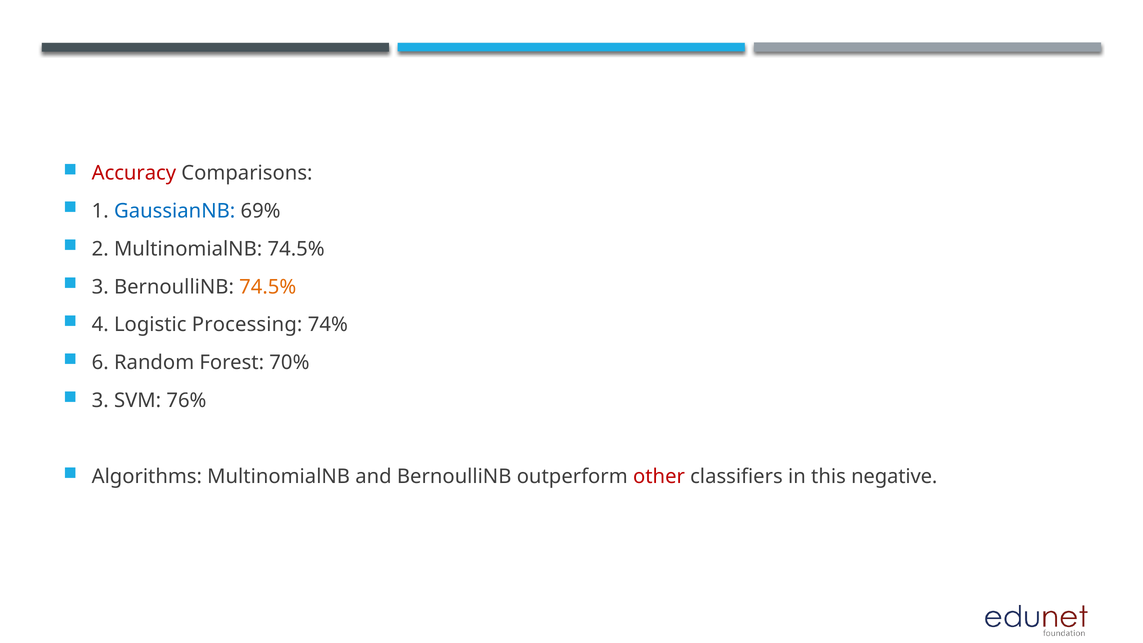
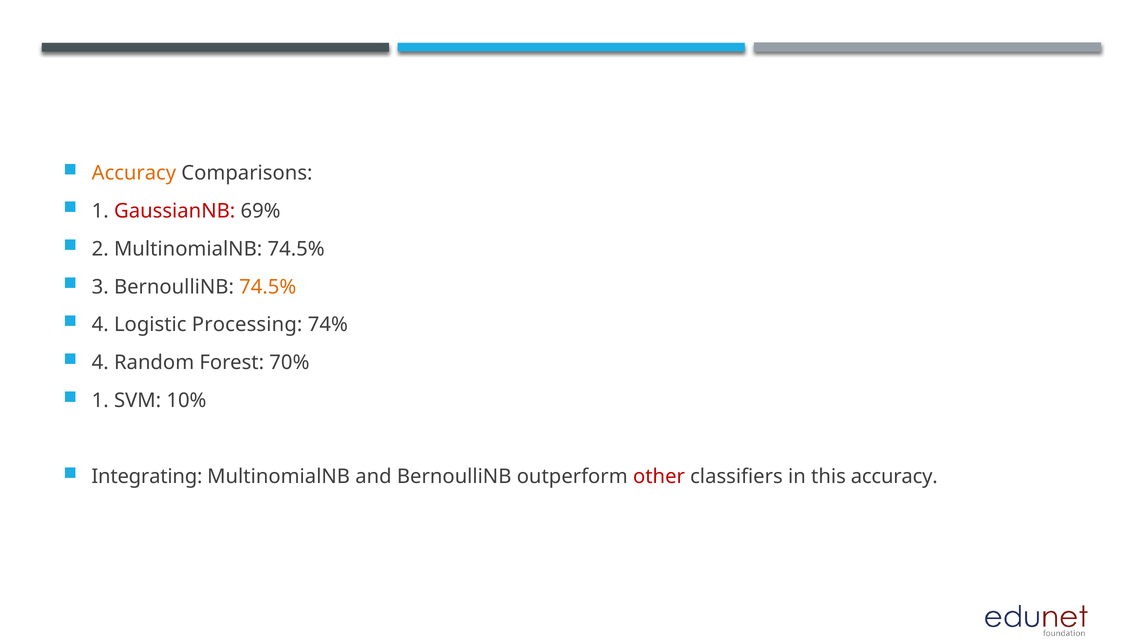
Accuracy colour: red -> orange (134, 173)
GaussianNB colour: blue -> red (175, 211)
6: 6 -> 4 (100, 363)
3: 3 -> 1 (100, 401)
76%: 76% -> 10% (186, 401)
Algorithms: Algorithms -> Integrating (147, 477)
this negative: negative -> accuracy (894, 477)
